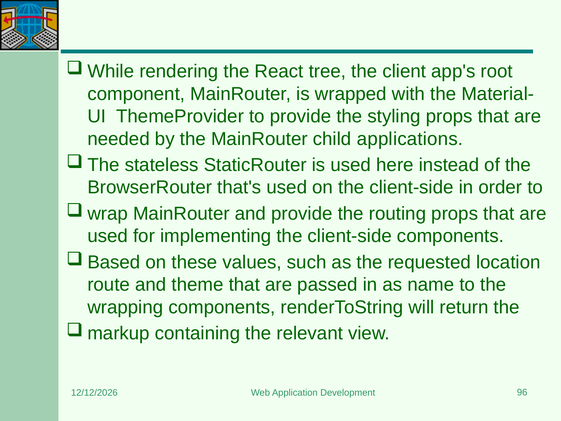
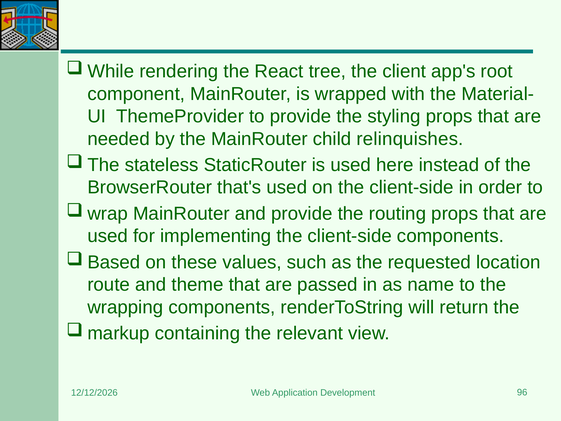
applications: applications -> relinquishes (410, 139)
